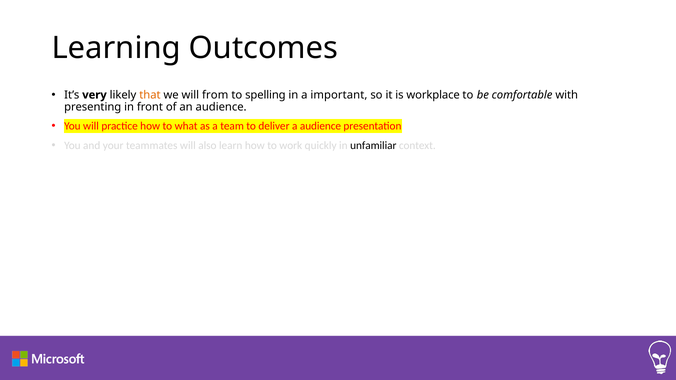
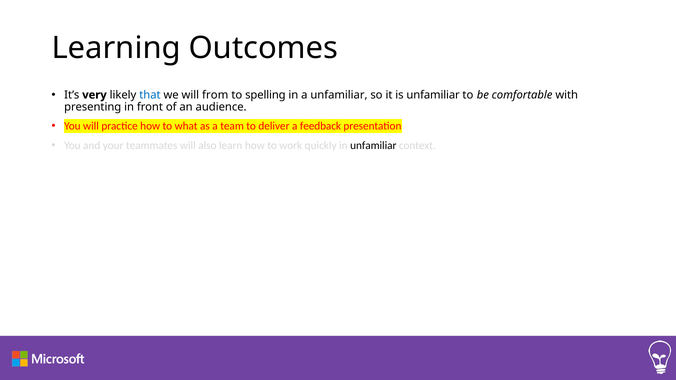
that colour: orange -> blue (150, 95)
a important: important -> unfamiliar (339, 95)
is workplace: workplace -> unfamiliar (433, 95)
a audience: audience -> feedback (321, 126)
